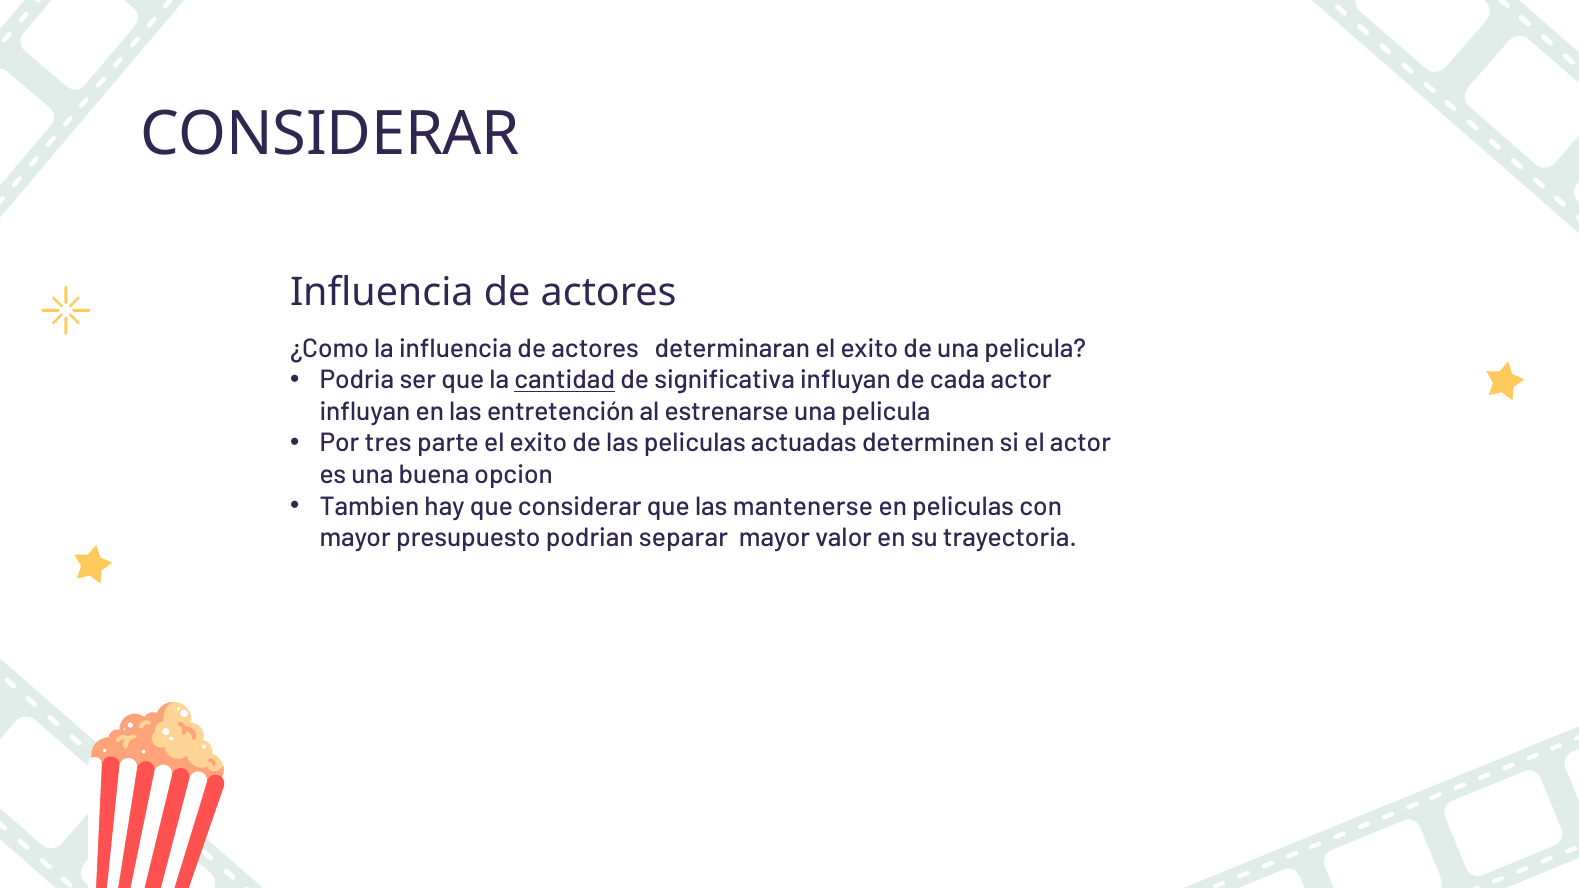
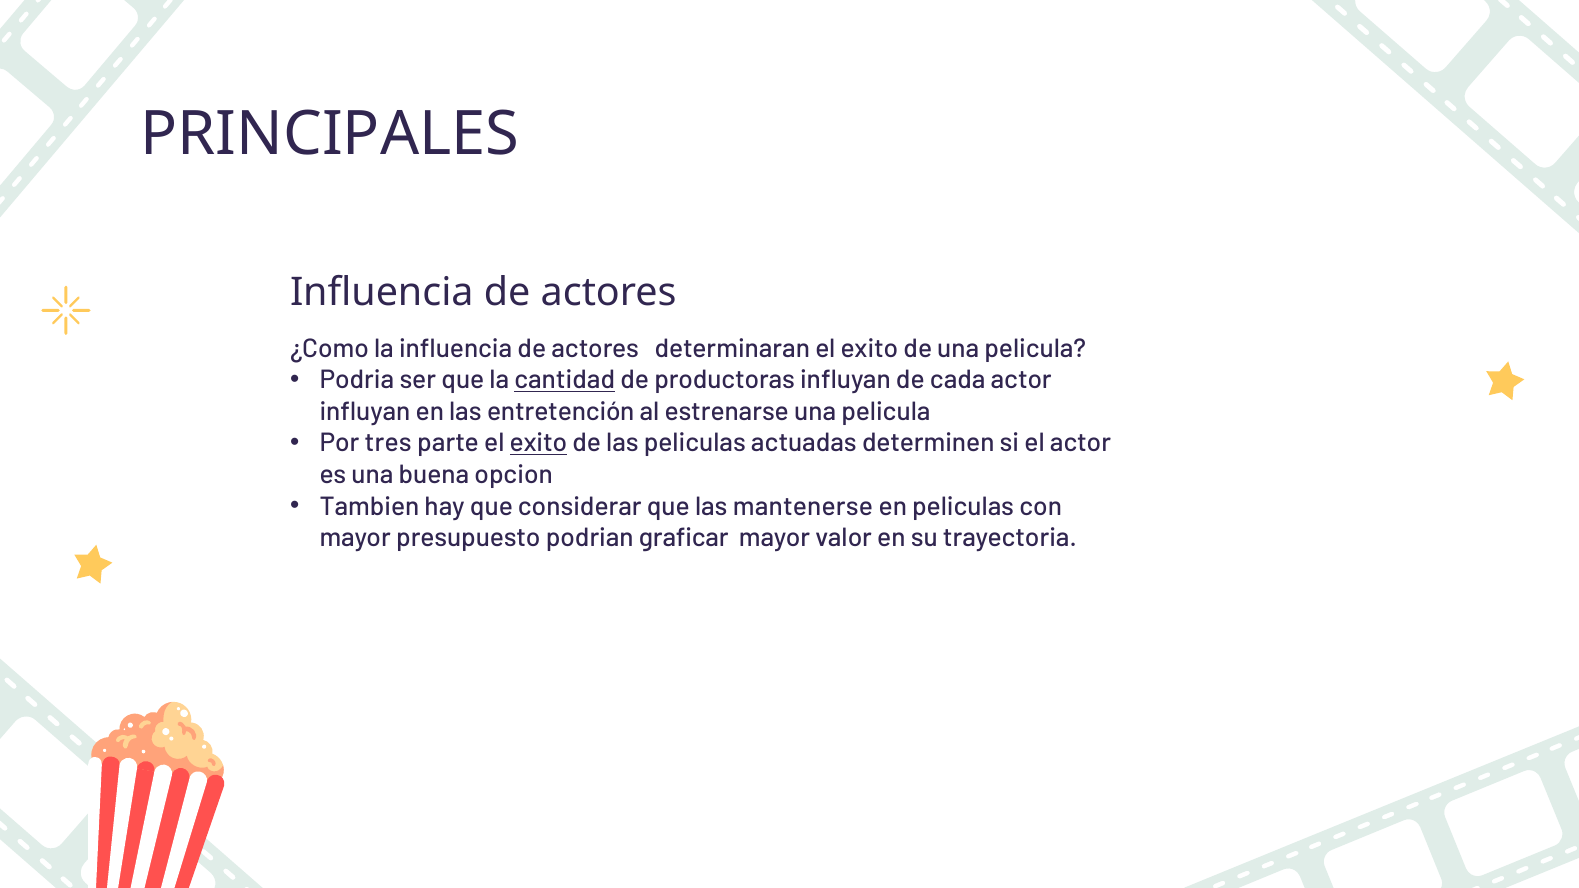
CONSIDERAR: CONSIDERAR -> PRINCIPALES (330, 134)
significativa: significativa -> productoras (725, 380)
exito underline: none -> present (538, 443)
separar: separar -> graficar (684, 538)
